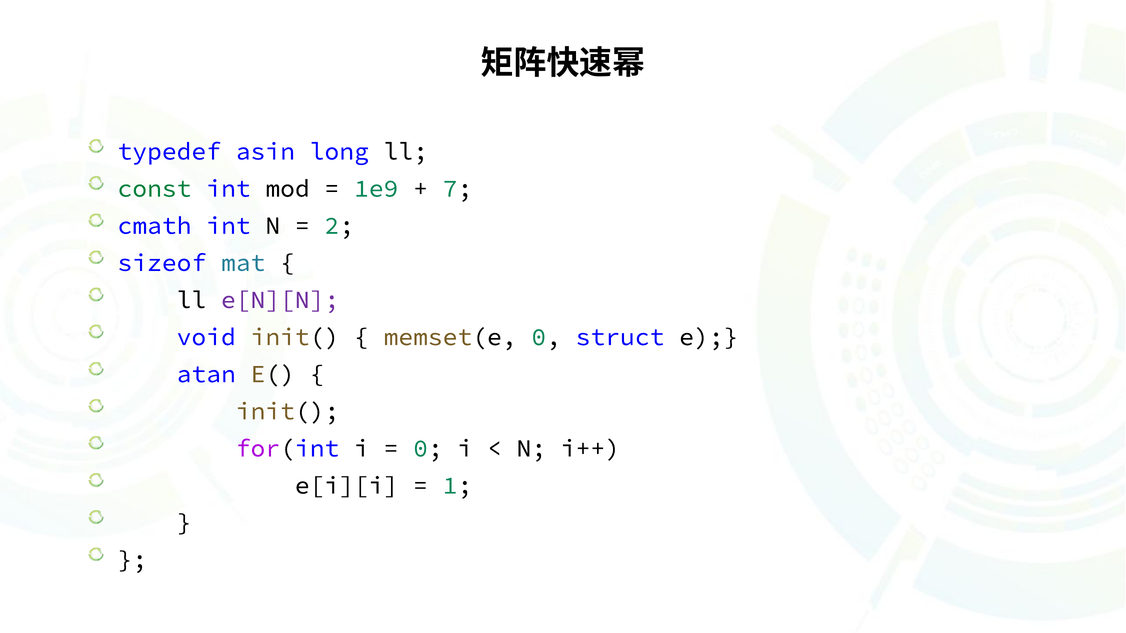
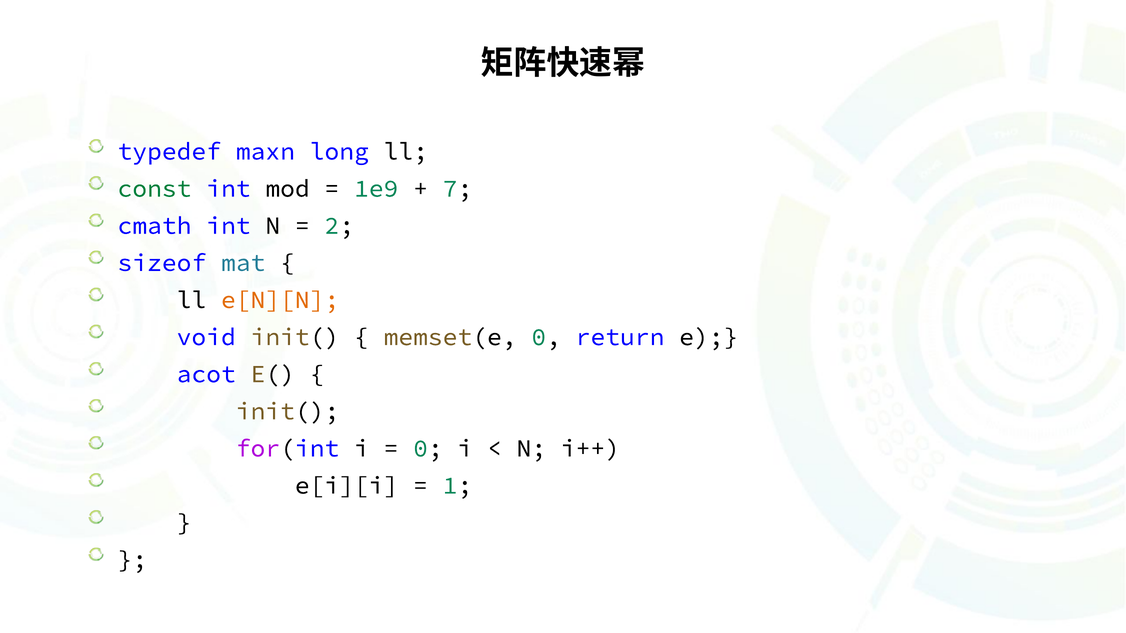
asin: asin -> maxn (265, 151)
e[N][N colour: purple -> orange (280, 300)
struct: struct -> return (620, 337)
atan: atan -> acot (206, 374)
